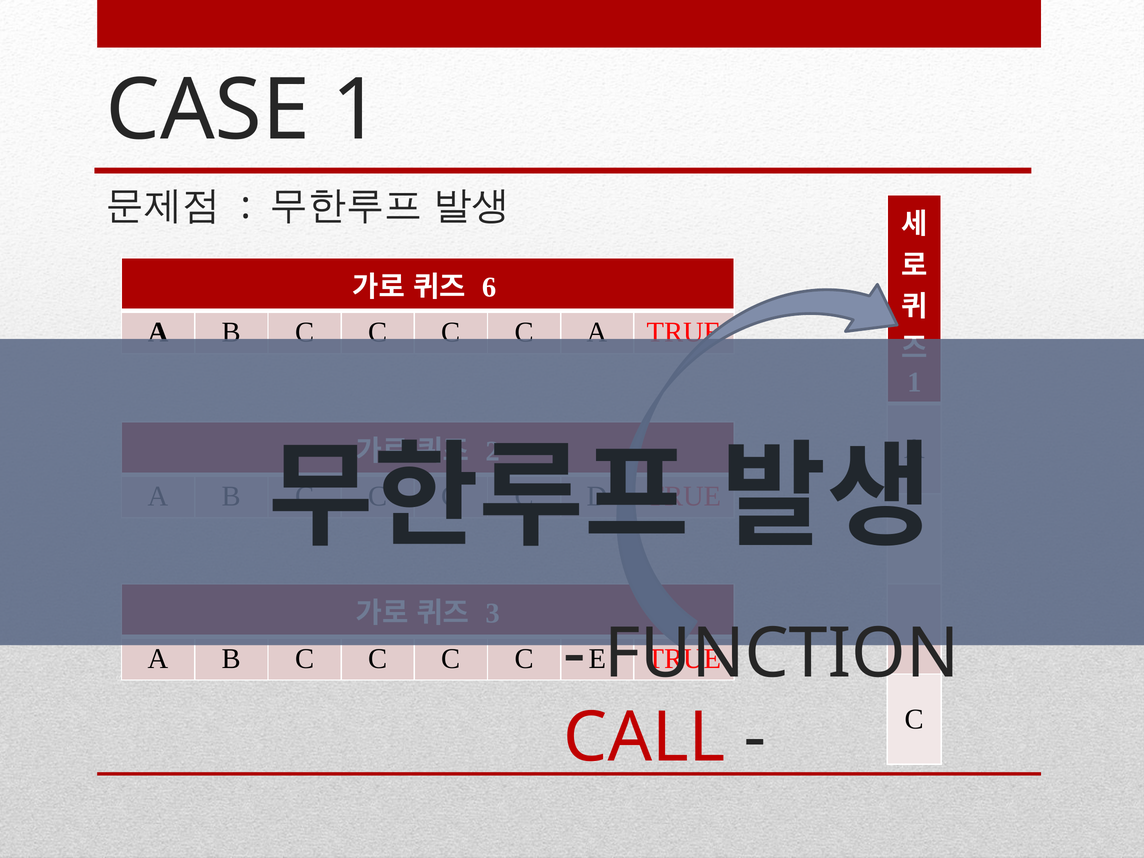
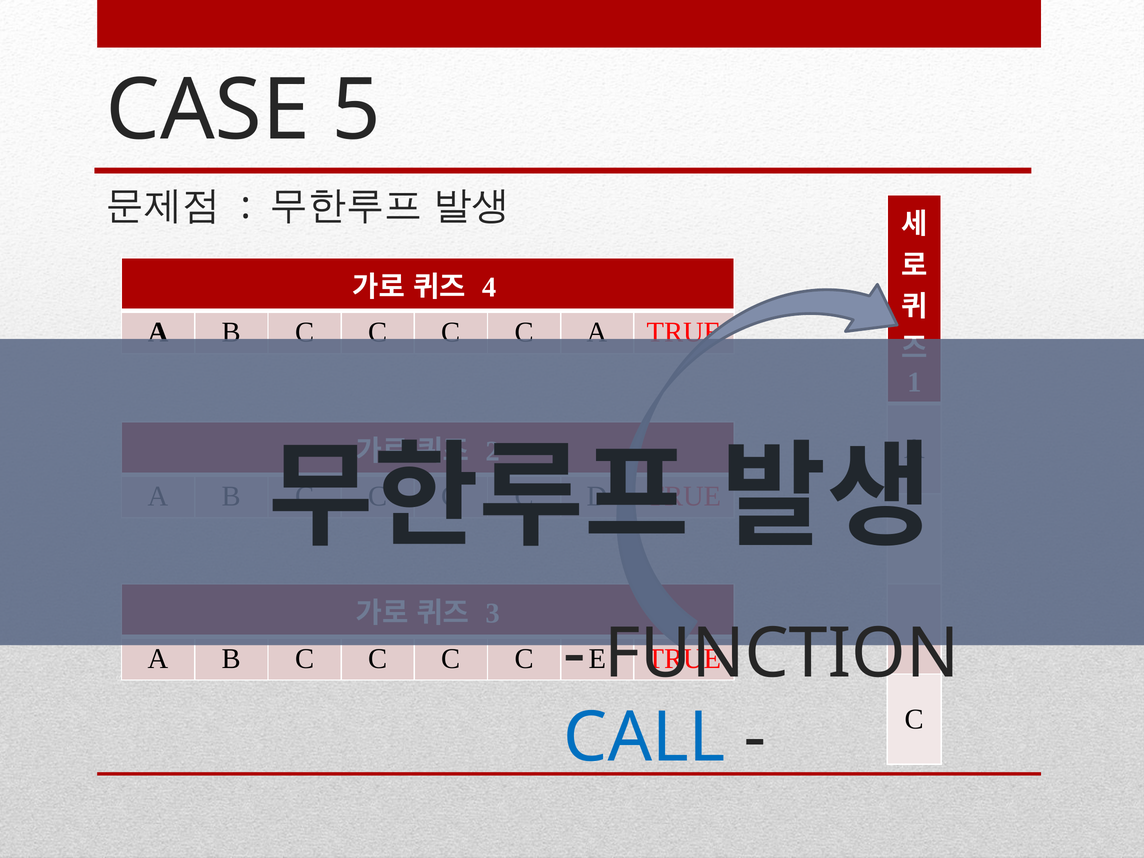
CASE 1: 1 -> 5 (356, 111)
6: 6 -> 4 (489, 287)
CALL colour: red -> blue (645, 738)
